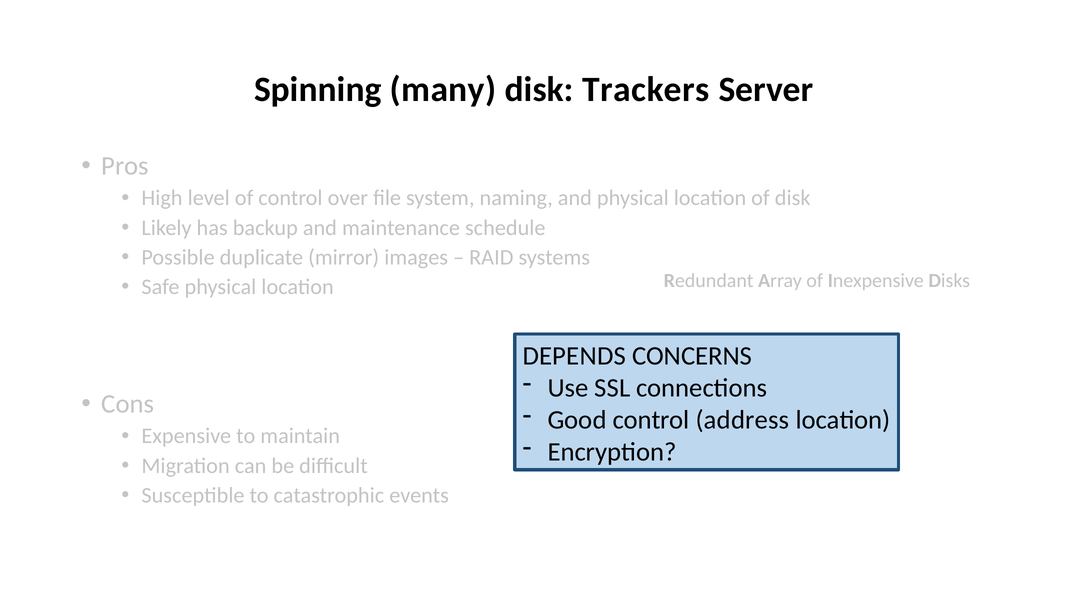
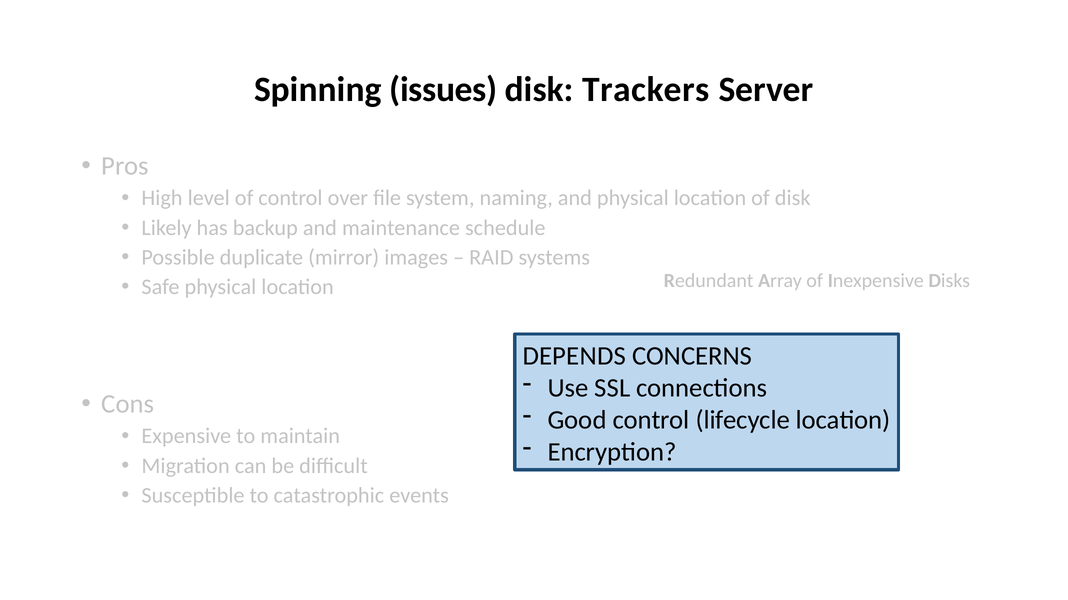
many: many -> issues (443, 90)
address: address -> lifecycle (743, 420)
